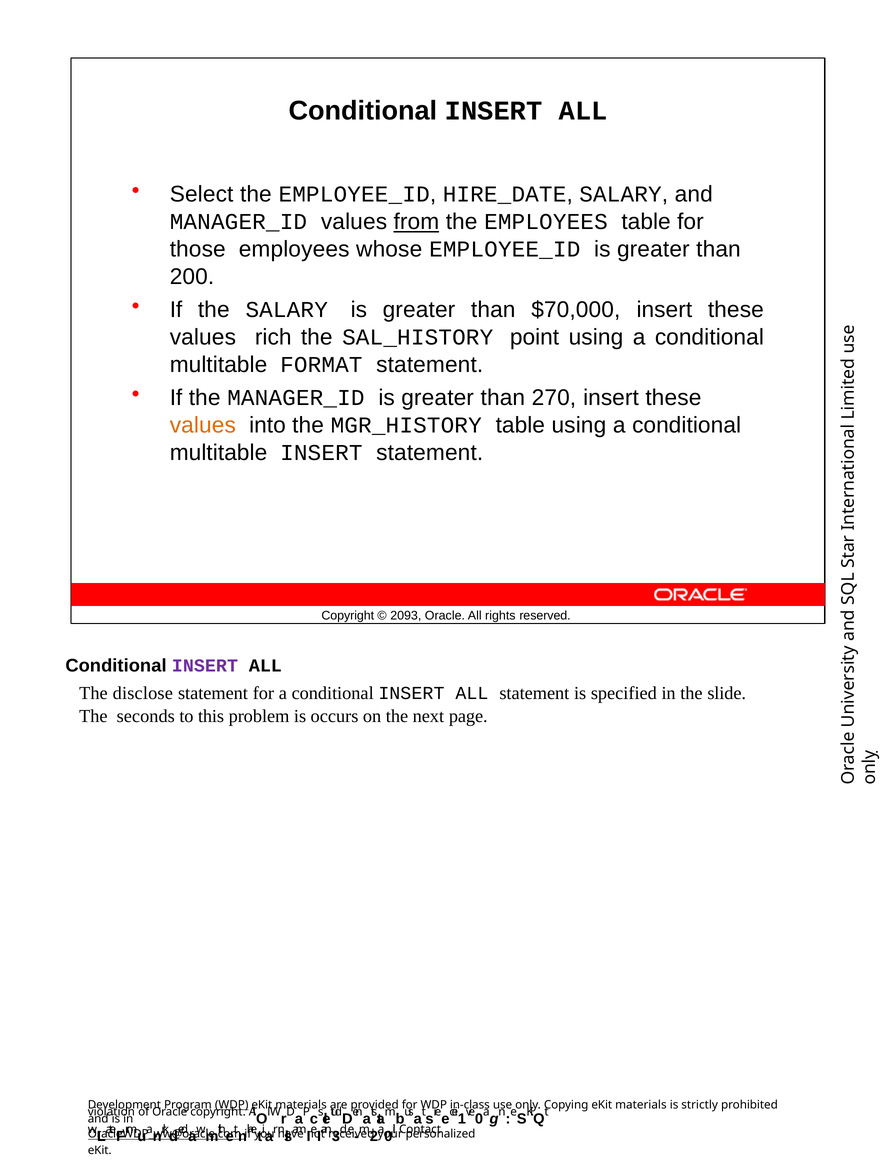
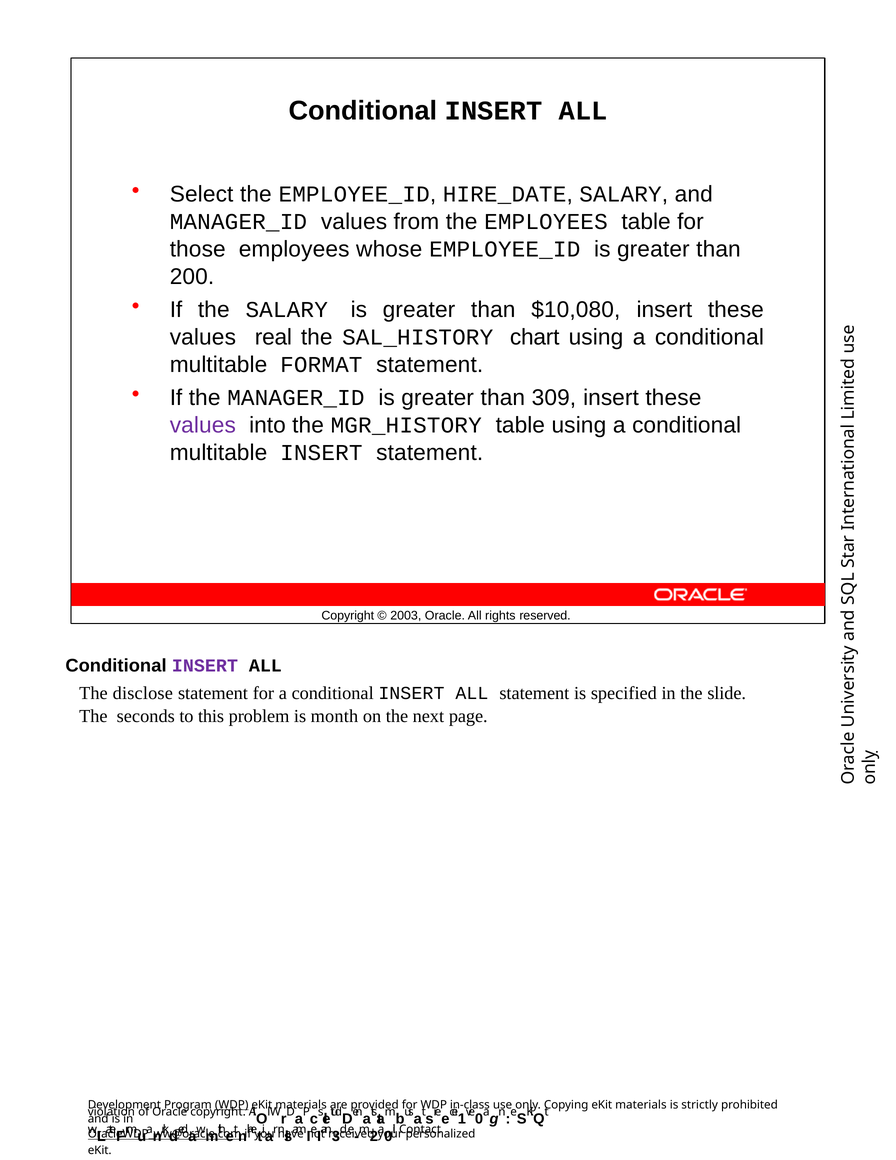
from underline: present -> none (416, 222)
$70,000: $70,000 -> $10,080 (576, 310)
rich: rich -> real (273, 337)
point: point -> chart (535, 337)
270: 270 -> 309 (554, 398)
values colour: orange -> purple (203, 425)
2093: 2093 -> 2003 (406, 615)
occurs: occurs -> month (334, 716)
